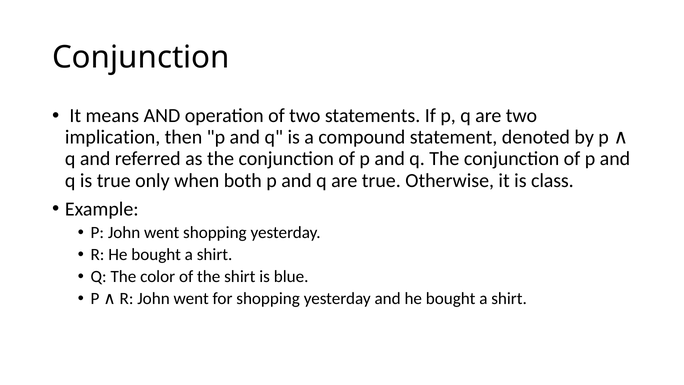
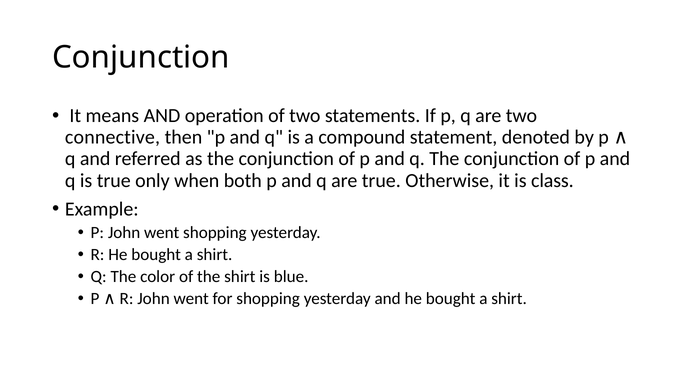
implication: implication -> connective (113, 137)
